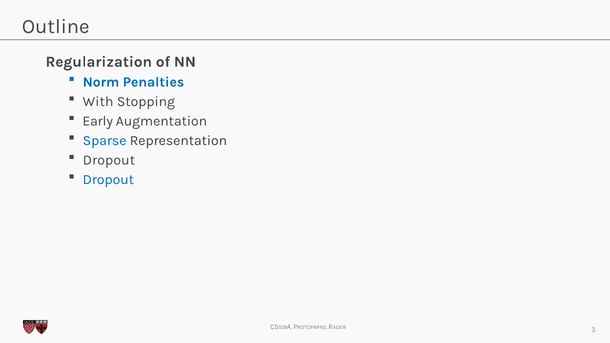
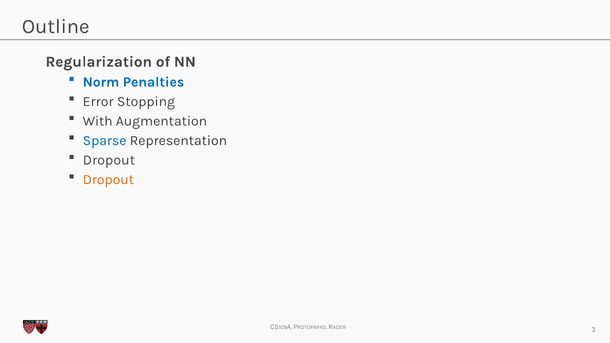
With: With -> Error (98, 101)
Early: Early -> With (98, 121)
Dropout colour: blue -> orange (108, 180)
